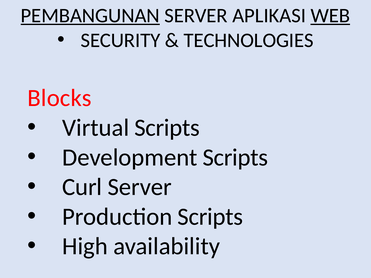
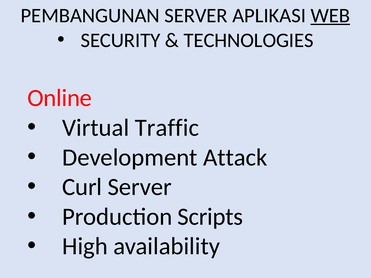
PEMBANGUNAN underline: present -> none (90, 16)
Blocks: Blocks -> Online (60, 98)
Virtual Scripts: Scripts -> Traffic (167, 128)
Development Scripts: Scripts -> Attack (235, 158)
